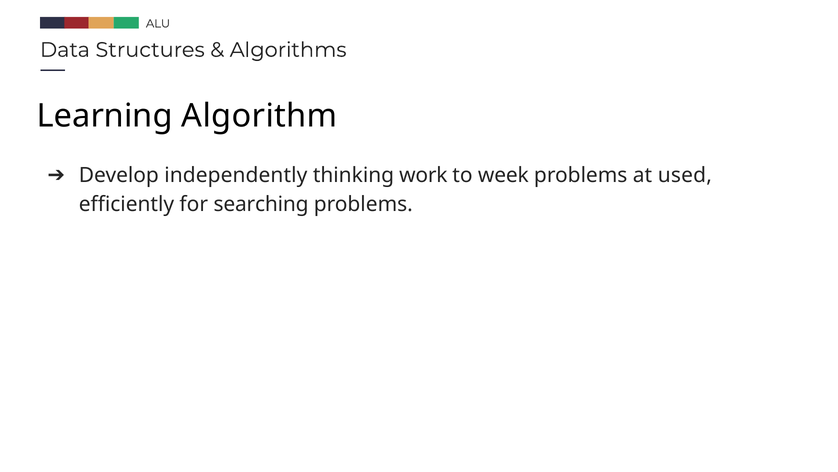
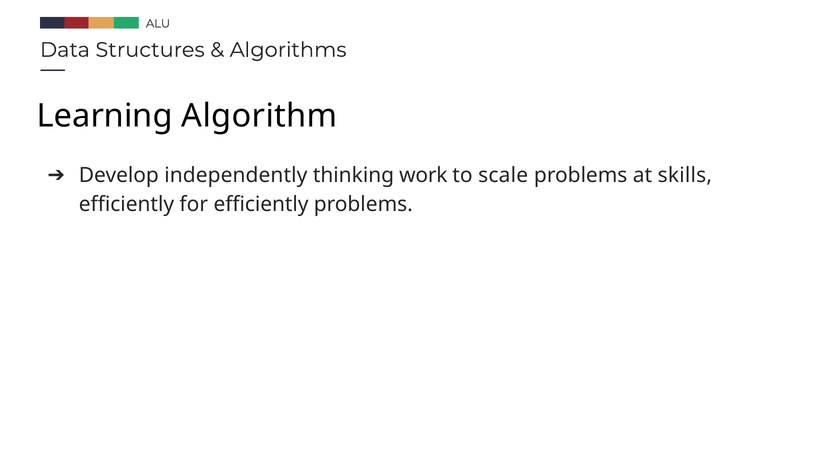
week: week -> scale (503, 175)
used: used -> skills (685, 175)
for searching: searching -> efficiently (261, 204)
